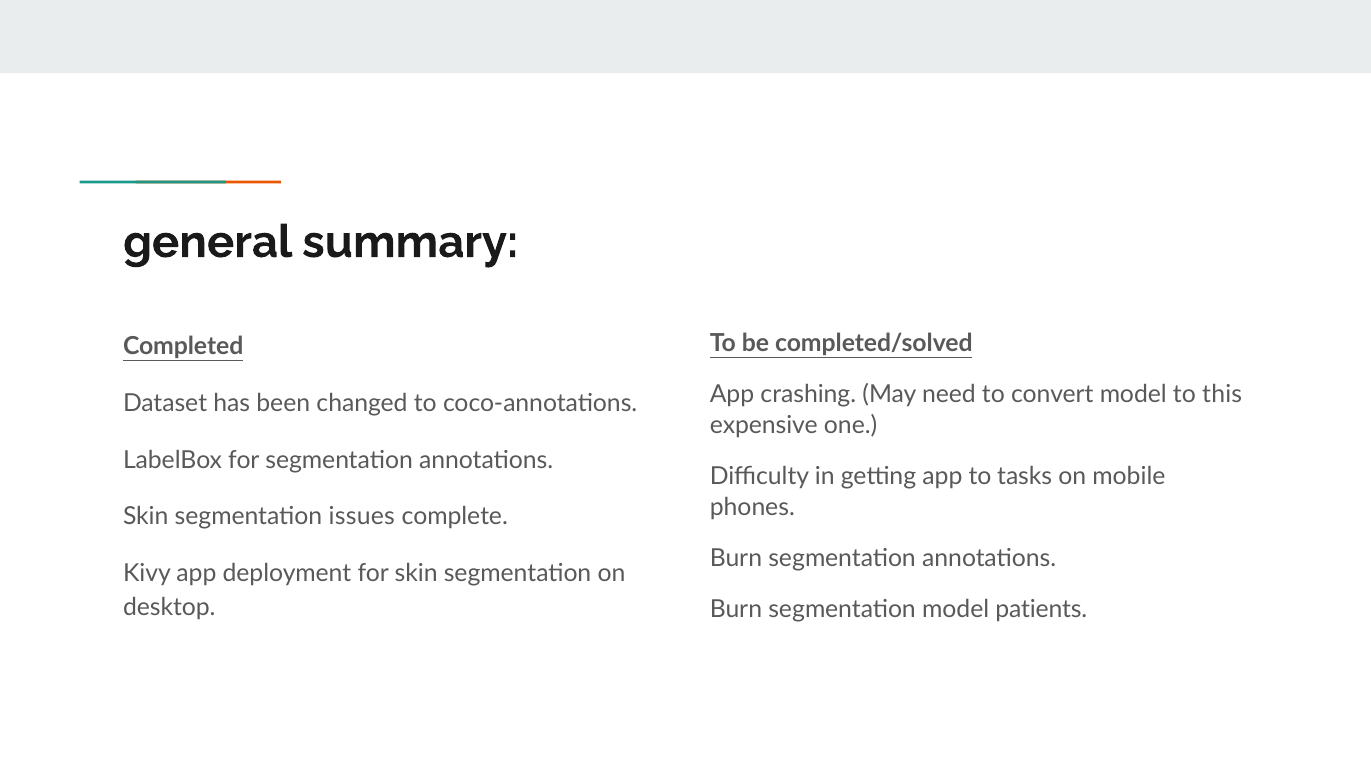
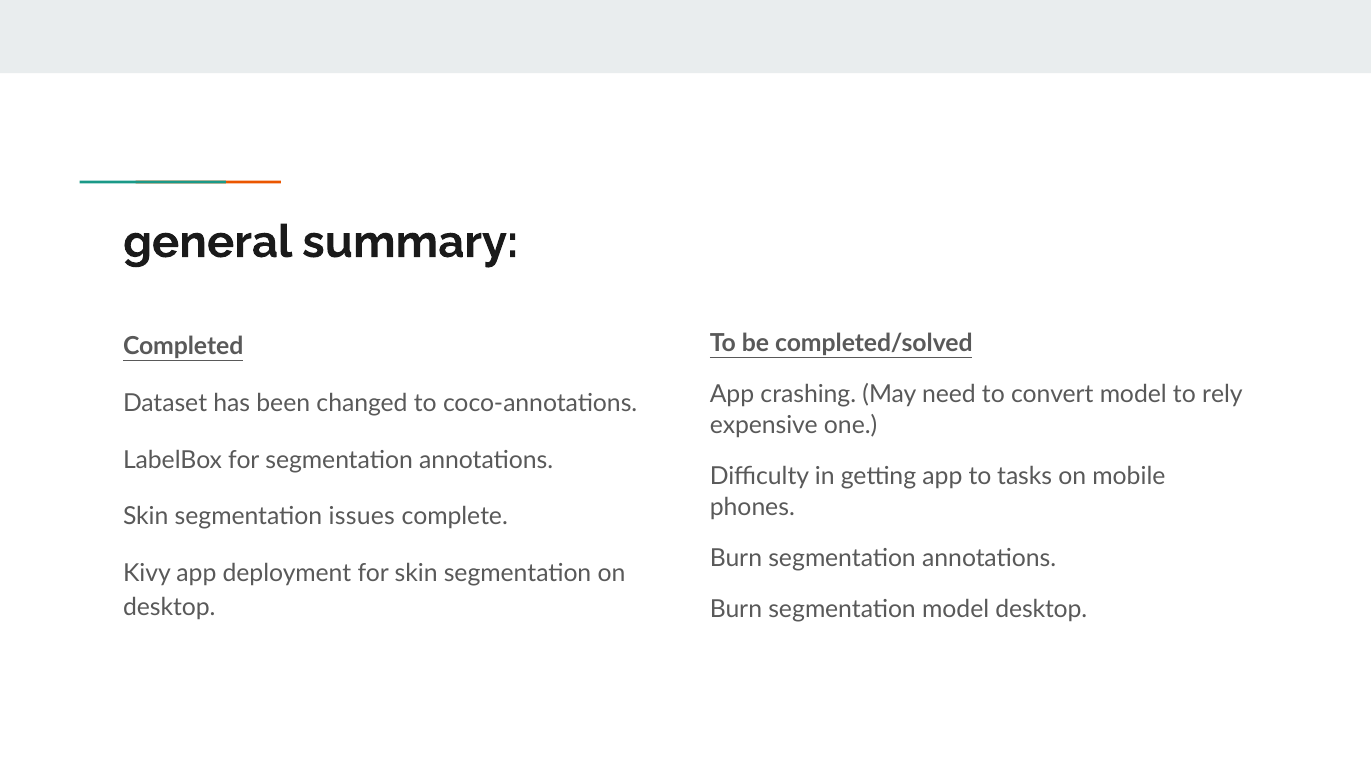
this: this -> rely (1222, 394)
model patients: patients -> desktop (1041, 610)
